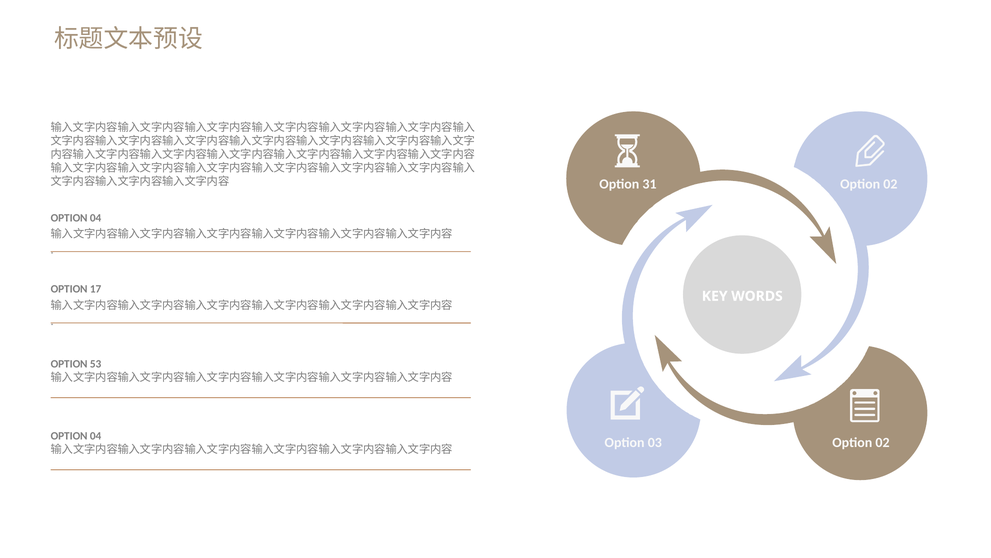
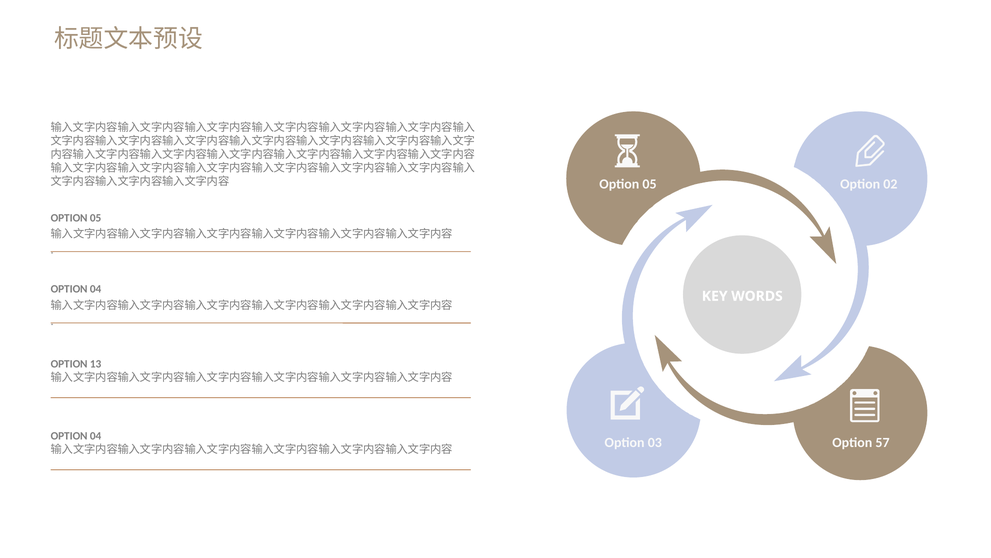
31: 31 -> 05 (650, 184)
04: 04 -> 05 (96, 218)
17: 17 -> 04 (96, 289)
53: 53 -> 13 (96, 364)
03 Option 02: 02 -> 57 (883, 442)
